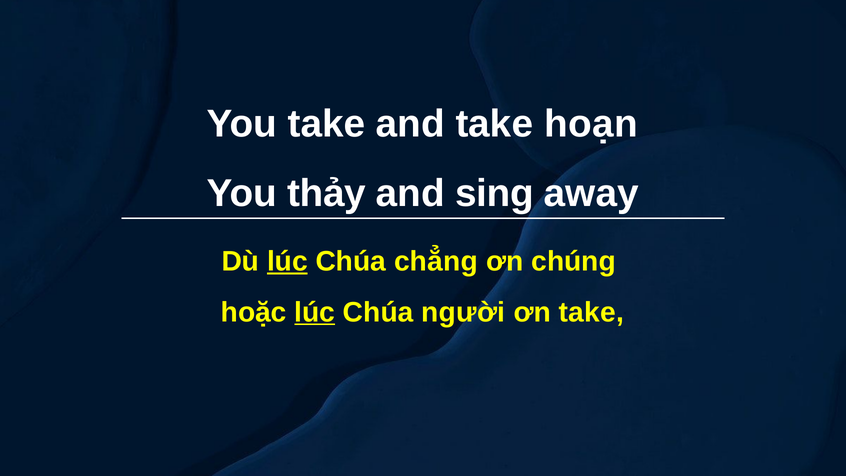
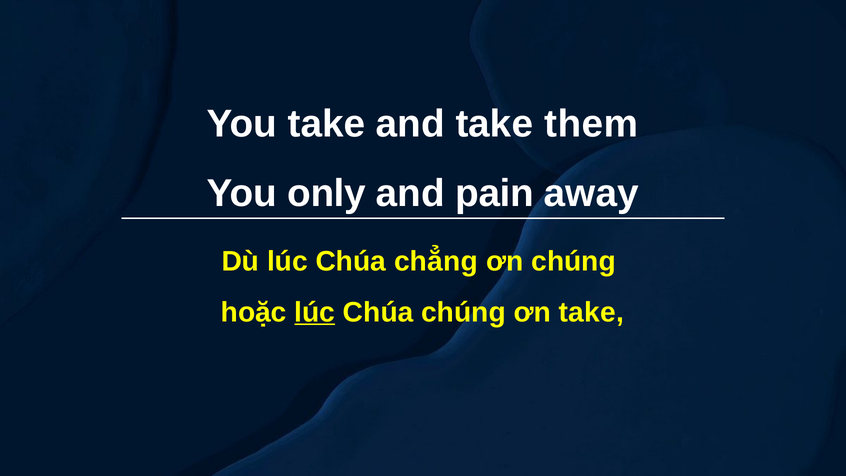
hoạn: hoạn -> them (591, 124)
thảy: thảy -> only (327, 193)
sing: sing -> pain (495, 193)
lúc underline: present -> none (287, 261)
Chúa người: người -> chúng (463, 312)
